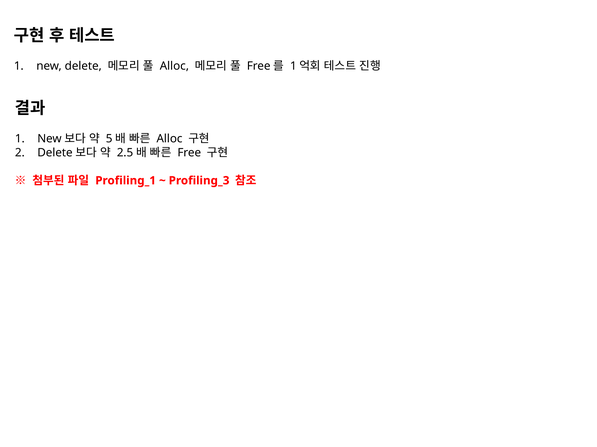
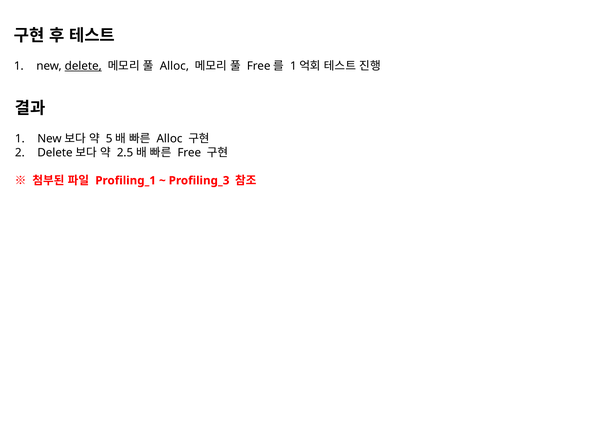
delete underline: none -> present (83, 66)
